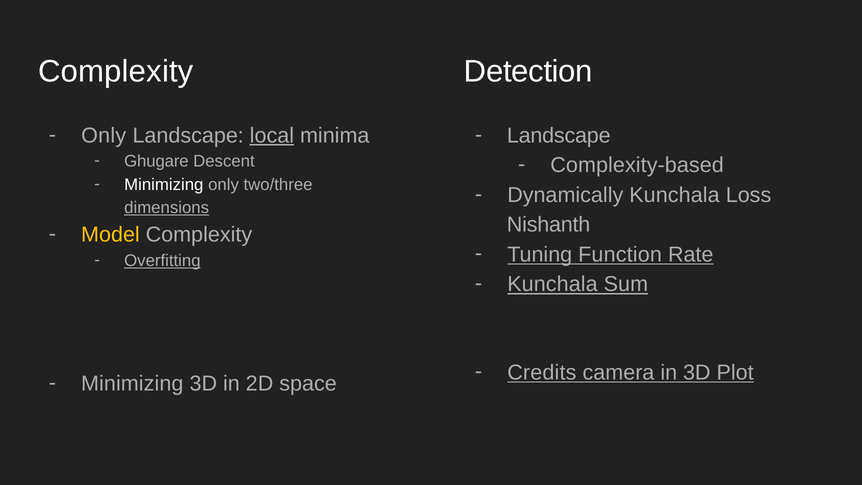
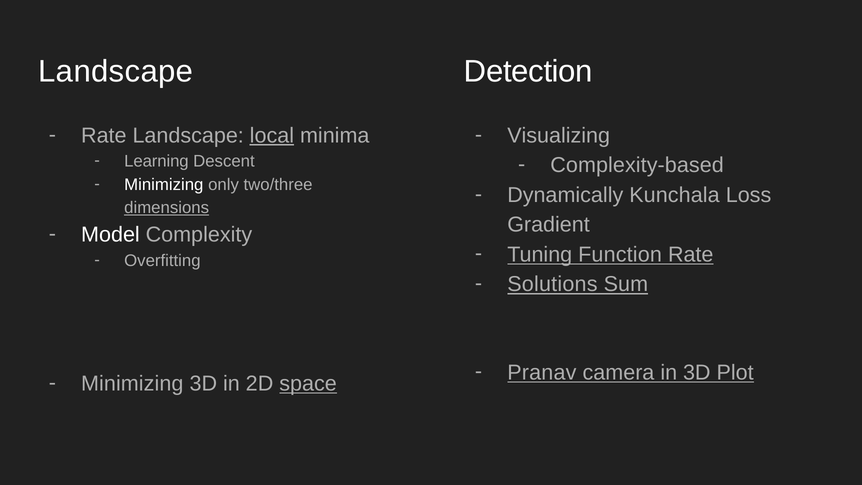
Complexity: Complexity -> Landscape (116, 71)
Only: Only -> Rate (104, 136)
Landscape: Landscape -> Visualizing (559, 136)
Ghugare: Ghugare -> Learning (156, 161)
Nishanth: Nishanth -> Gradient (548, 225)
Model colour: yellow -> white (110, 235)
Overfitting underline: present -> none (162, 261)
Kunchala: Kunchala -> Solutions (552, 284)
Credits: Credits -> Pranav (542, 372)
space underline: none -> present (308, 384)
